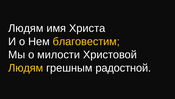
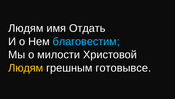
Христа: Христа -> Отдать (87, 28)
благовестим colour: yellow -> light blue (86, 41)
радостной: радостной -> готовывсе (123, 68)
